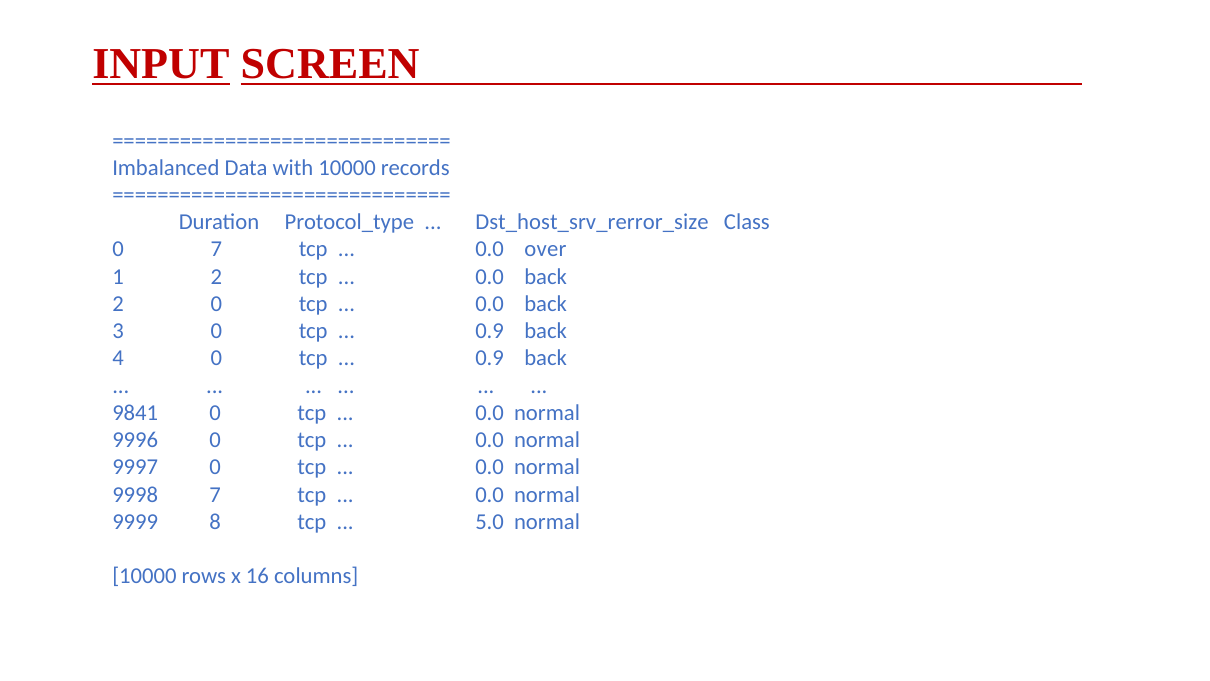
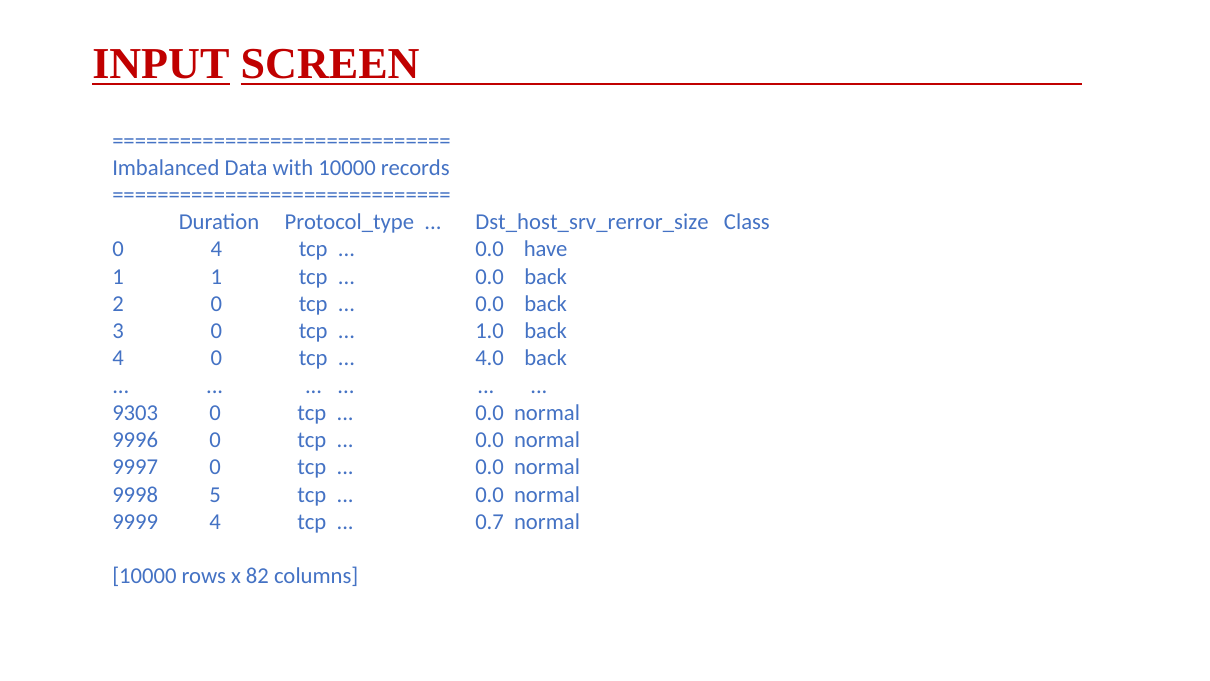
0 7: 7 -> 4 (216, 249)
over: over -> have (546, 249)
1 2: 2 -> 1 (216, 277)
0.9: 0.9 -> 1.0 (490, 331)
0.9: 0.9 -> 4.0 (490, 358)
9841: 9841 -> 9303 (135, 413)
9998 7: 7 -> 5 (215, 494)
9999 8: 8 -> 4 (215, 522)
5.0: 5.0 -> 0.7 (490, 522)
16: 16 -> 82 (257, 576)
